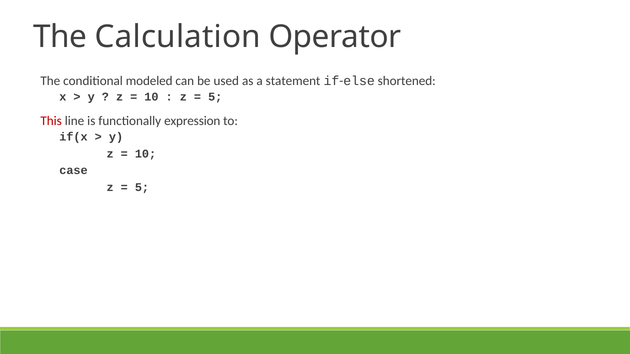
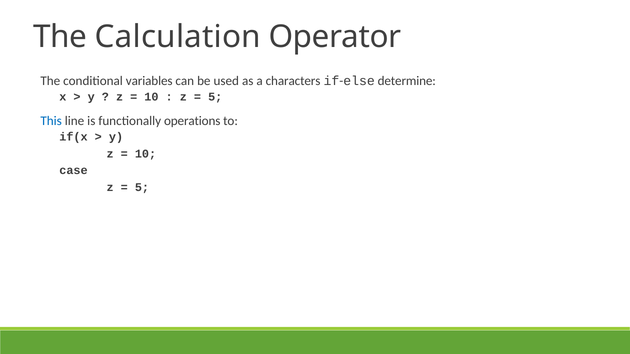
modeled: modeled -> variables (149, 81)
statement: statement -> characters (293, 81)
shortened: shortened -> determine (407, 81)
This colour: red -> blue (51, 121)
expression: expression -> operations (192, 121)
